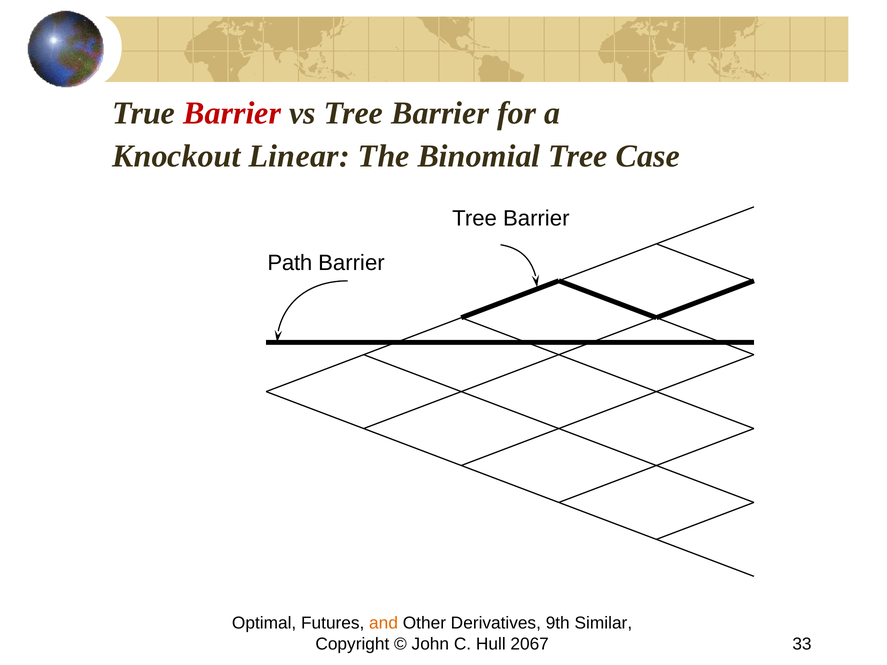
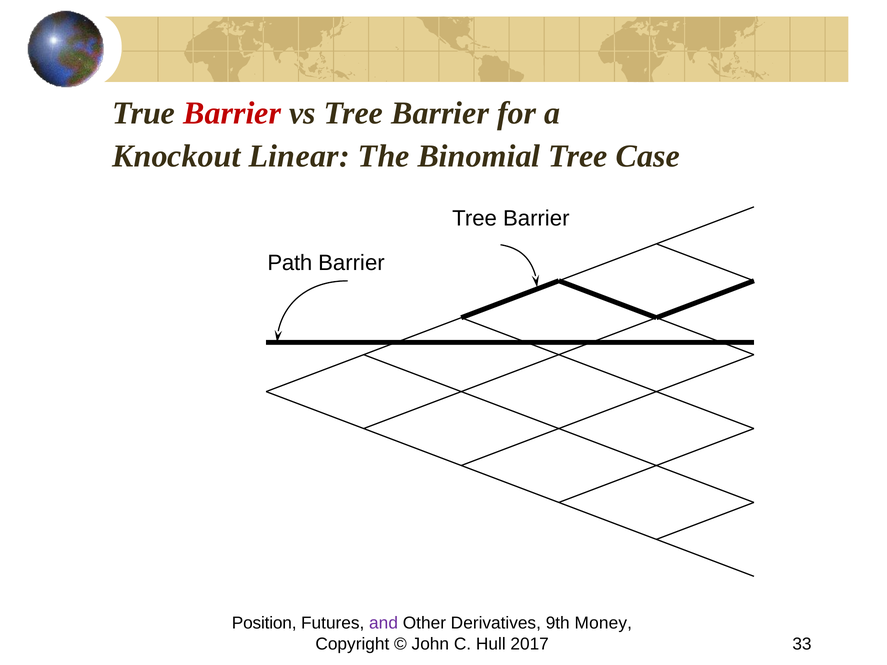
Optimal: Optimal -> Position (264, 624)
and colour: orange -> purple (384, 624)
Similar: Similar -> Money (603, 624)
2067: 2067 -> 2017 (530, 644)
